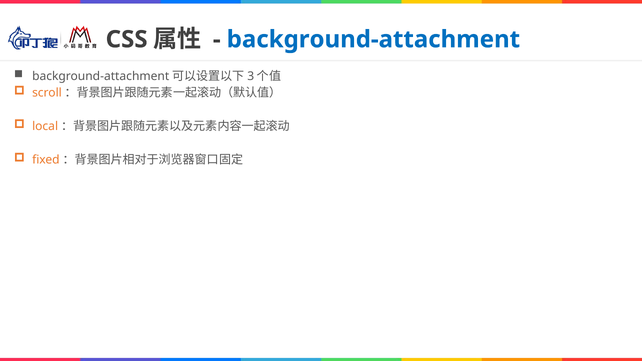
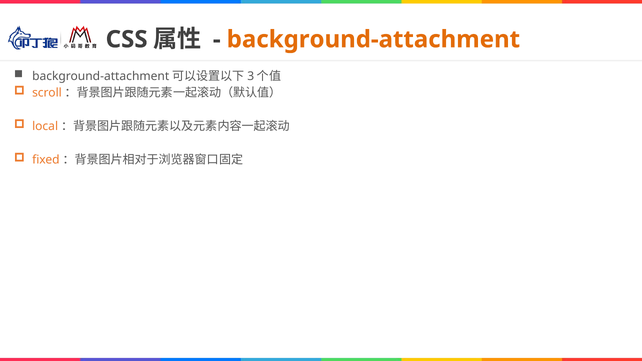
background-attachment colour: blue -> orange (373, 39)
